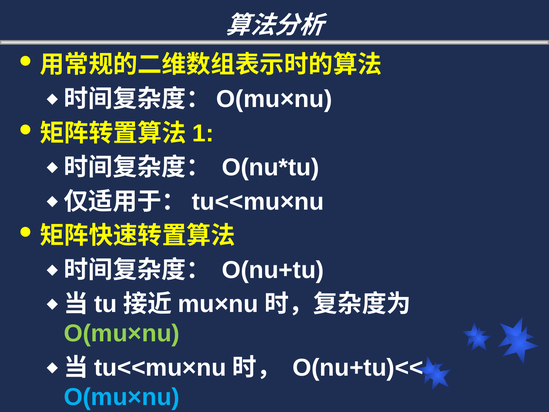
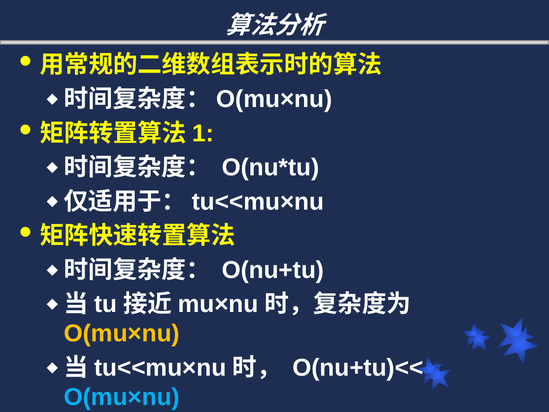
O(mu×nu colour: light green -> yellow (122, 333)
